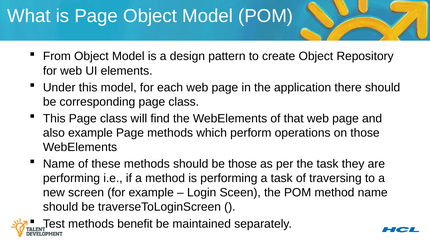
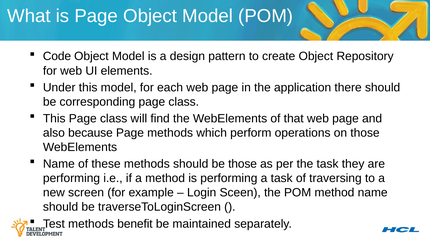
From: From -> Code (57, 56)
also example: example -> because (90, 133)
